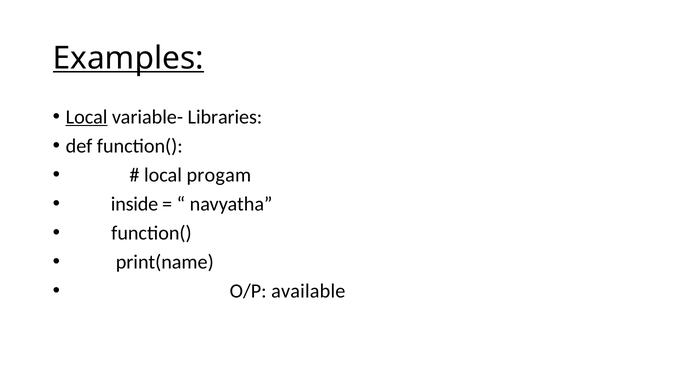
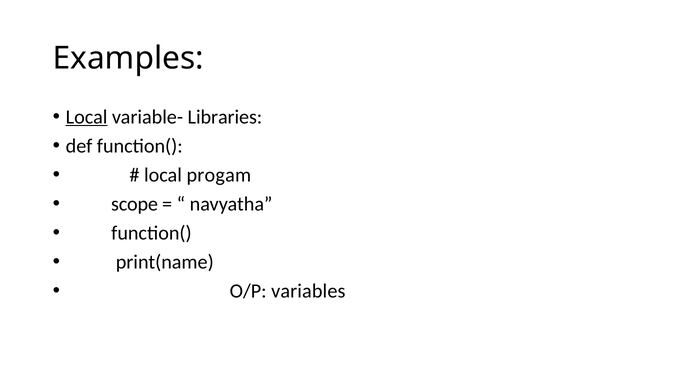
Examples underline: present -> none (128, 58)
inside: inside -> scope (135, 204)
available: available -> variables (308, 291)
